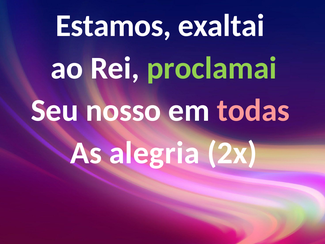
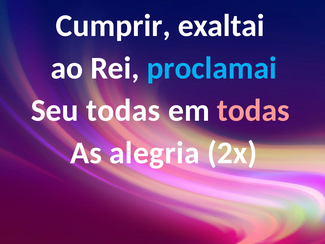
Estamos: Estamos -> Cumprir (113, 26)
proclamai colour: light green -> light blue (212, 68)
Seu nosso: nosso -> todas (123, 110)
